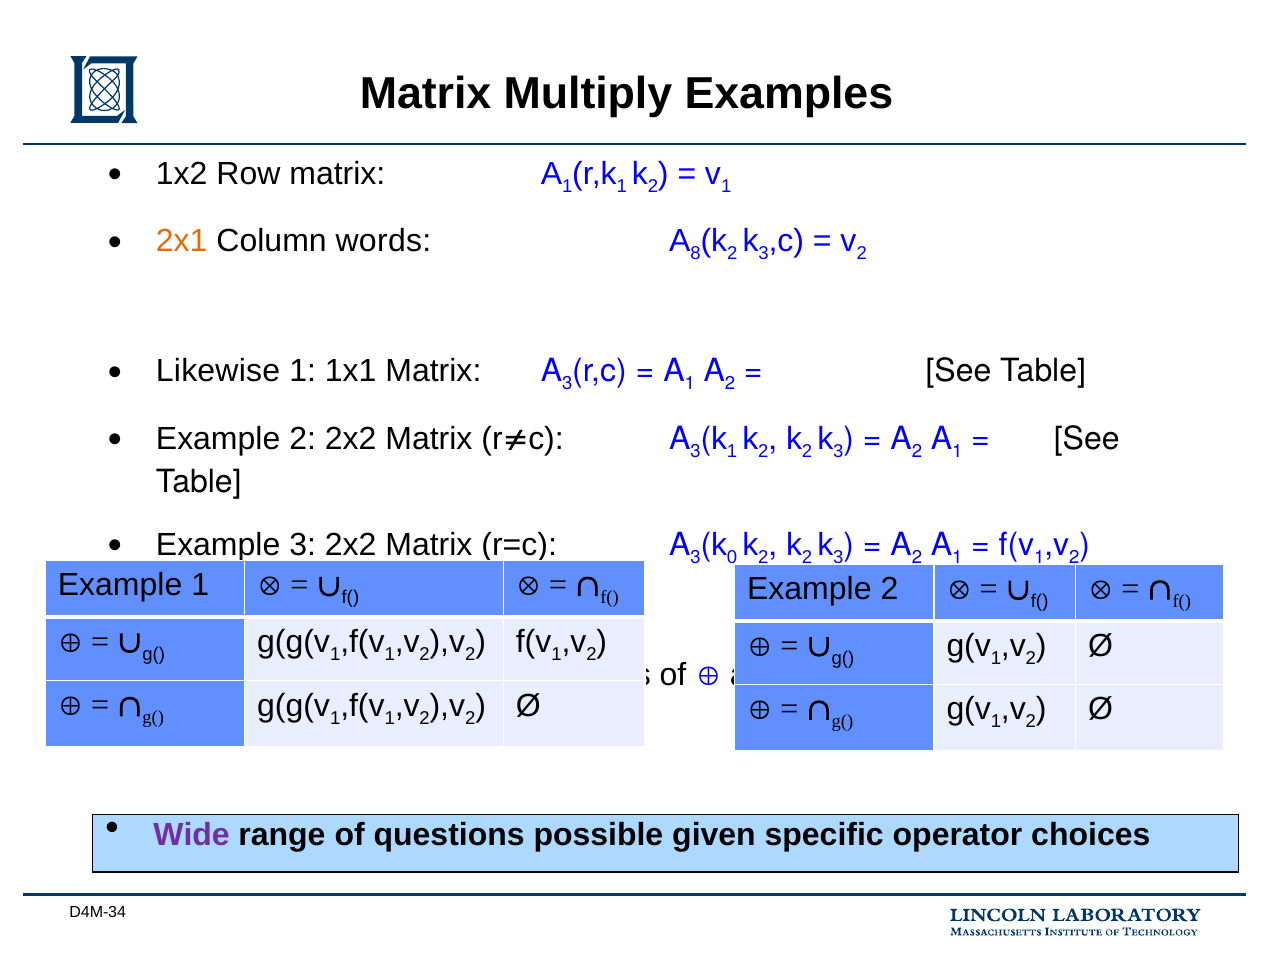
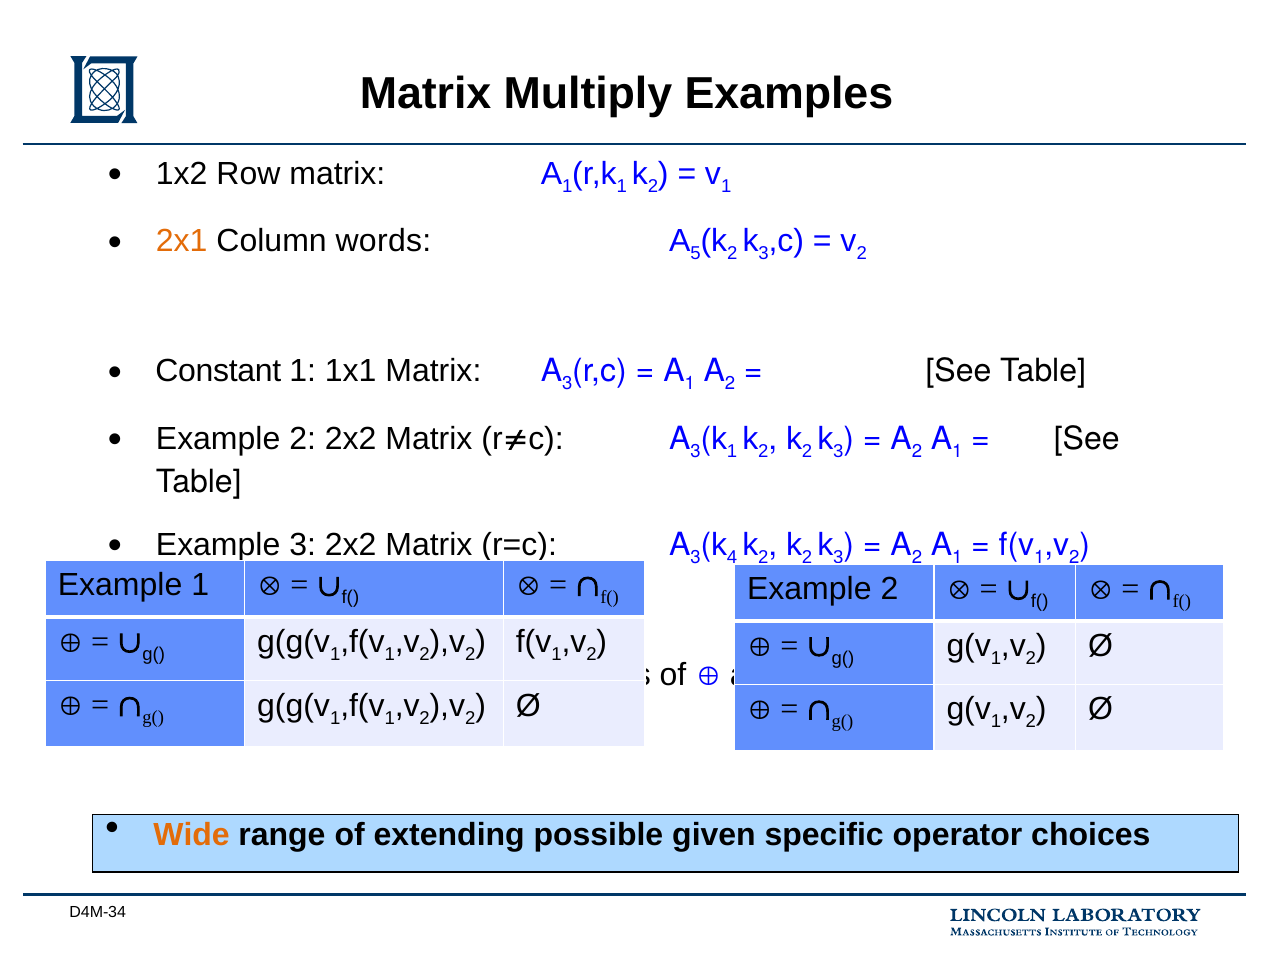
8: 8 -> 5 (696, 254)
Likewise: Likewise -> Constant (218, 371)
0: 0 -> 4 (732, 557)
Wide colour: purple -> orange (192, 835)
questions: questions -> extending (449, 835)
